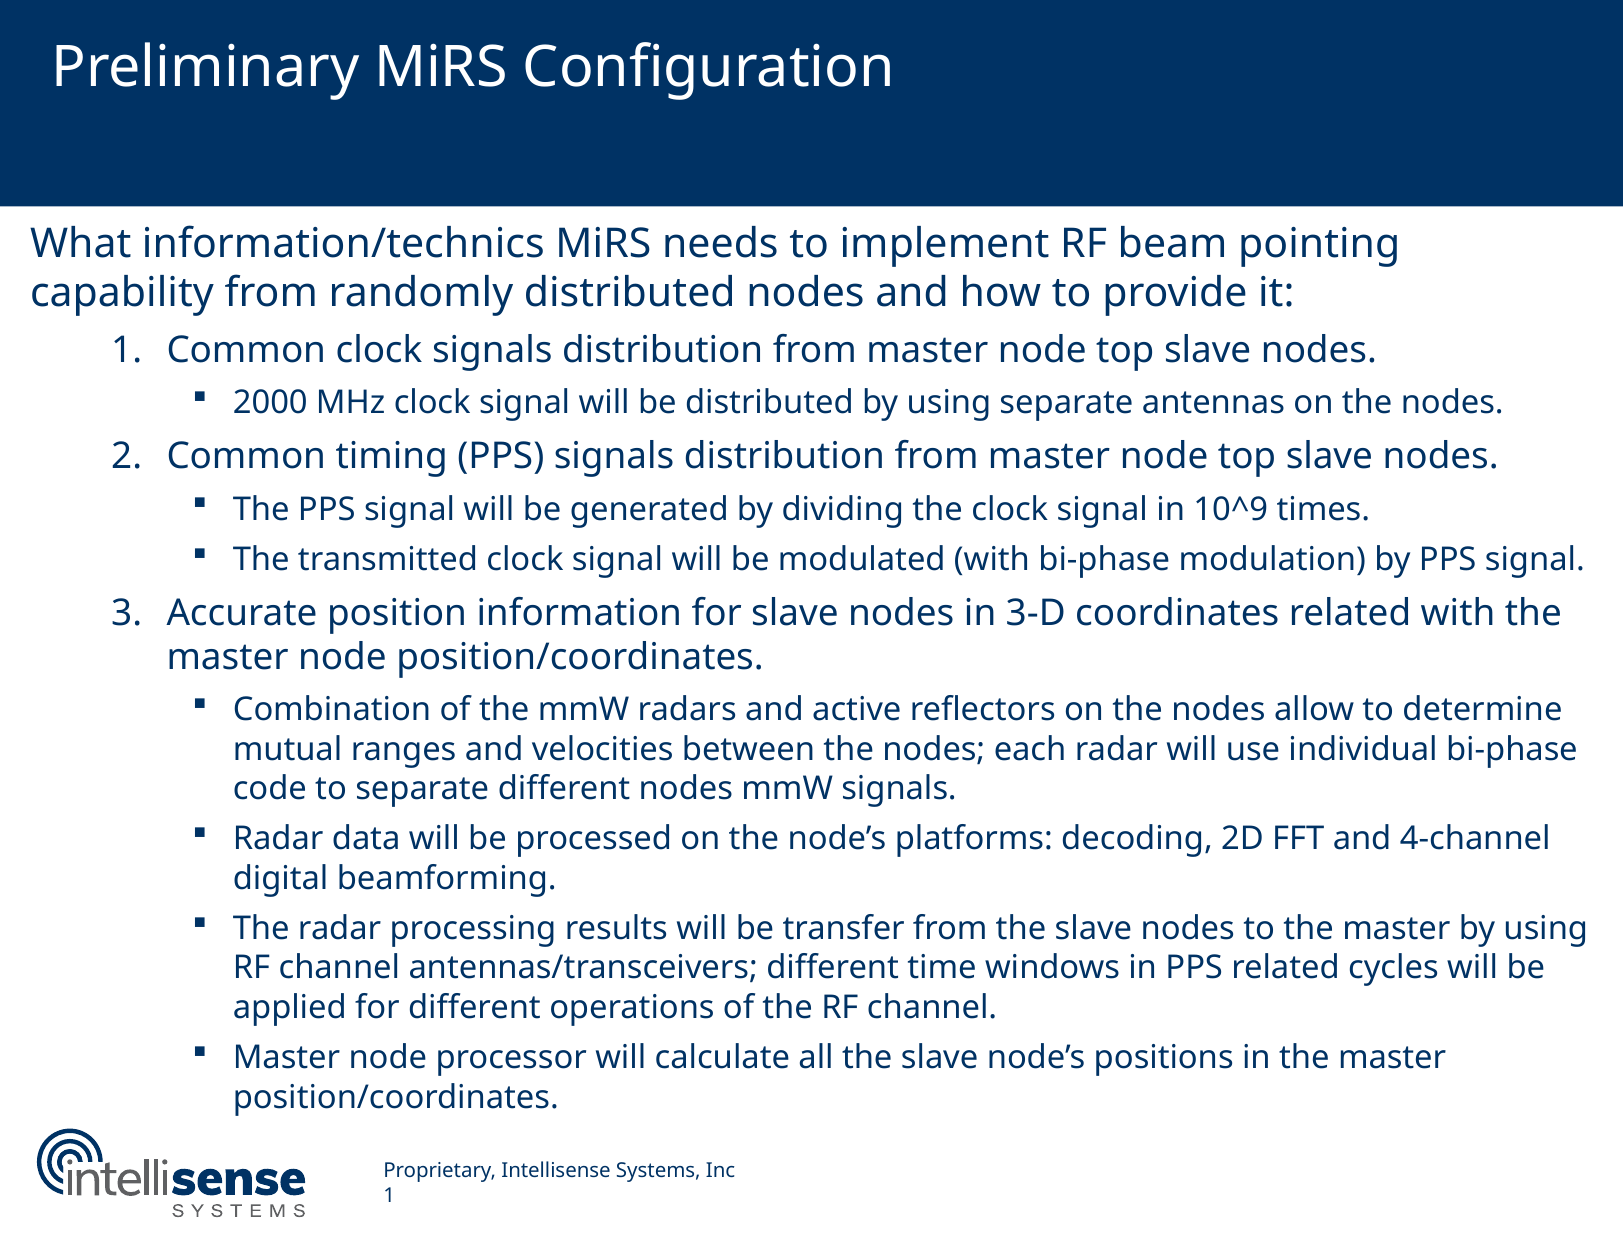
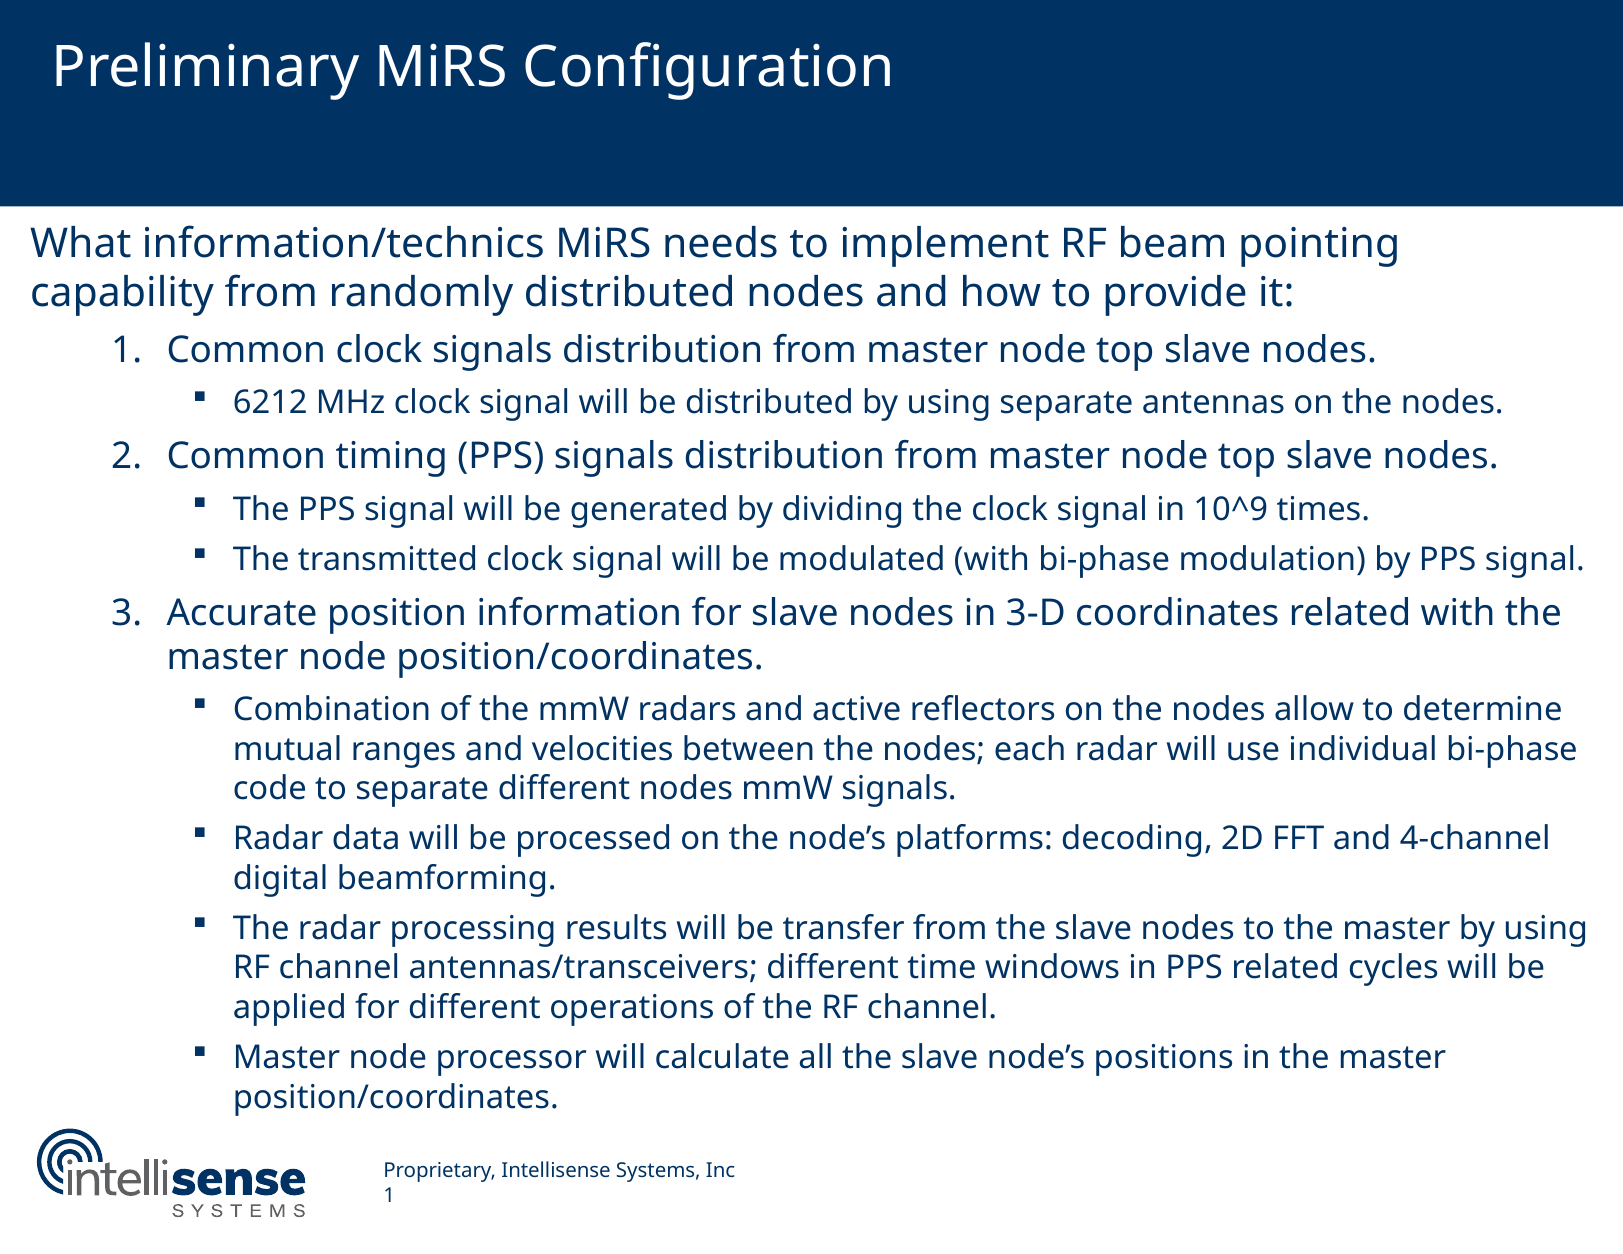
2000: 2000 -> 6212 (270, 403)
